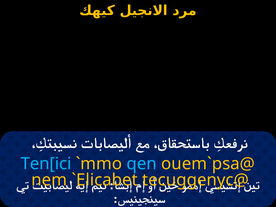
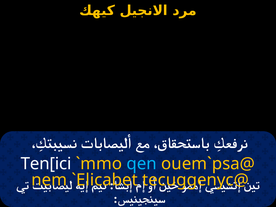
Ten[ici colour: light blue -> white (46, 164)
